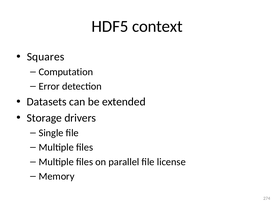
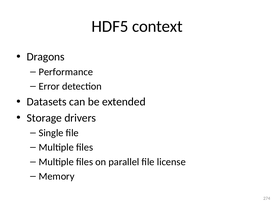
Squares: Squares -> Dragons (46, 57)
Computation: Computation -> Performance (66, 72)
